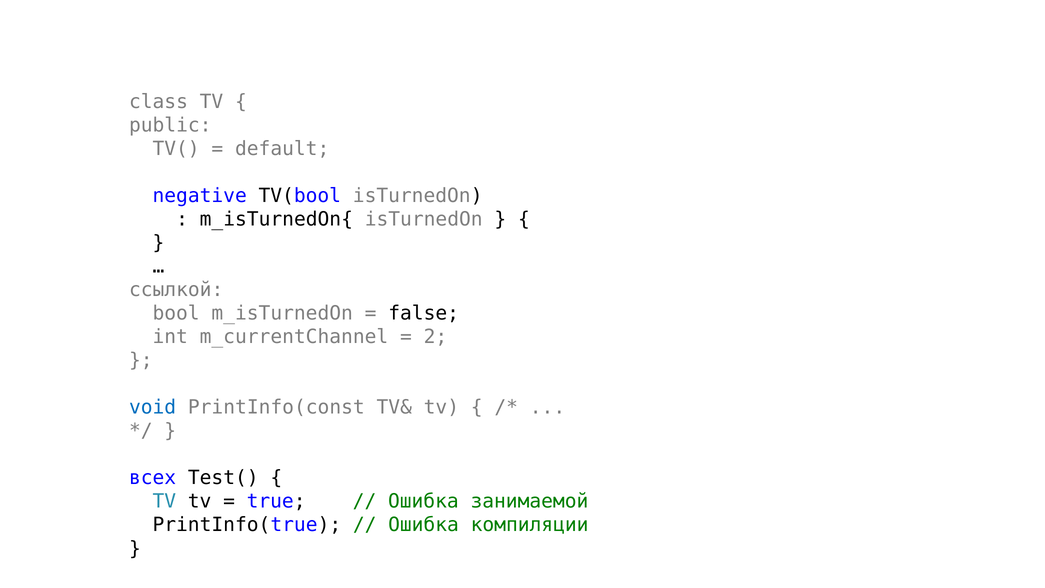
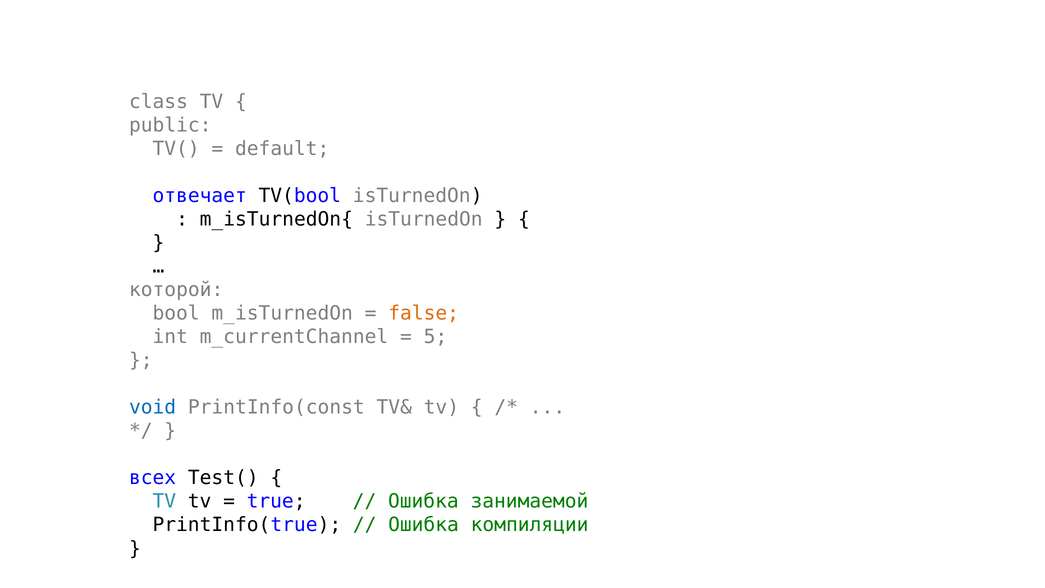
negative: negative -> отвечает (200, 196)
ссылкой: ссылкой -> которой (176, 290)
false colour: black -> orange (424, 313)
2: 2 -> 5 (435, 337)
